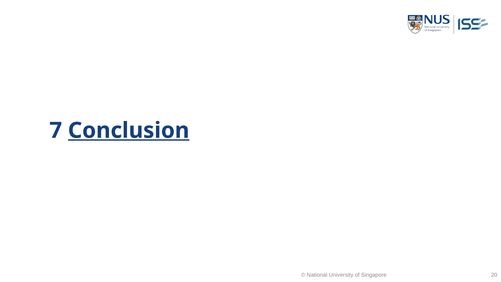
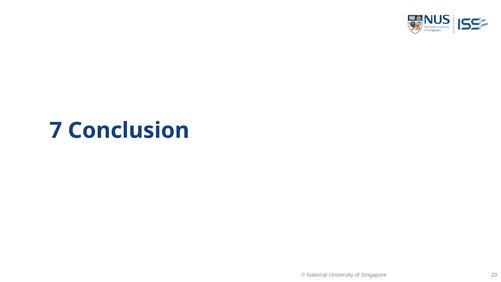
Conclusion underline: present -> none (129, 130)
